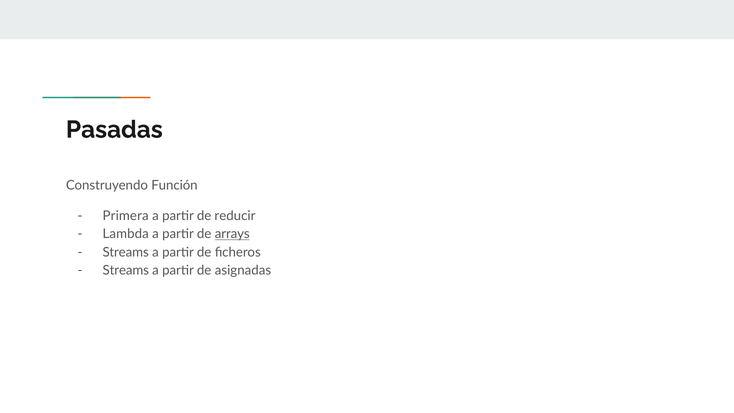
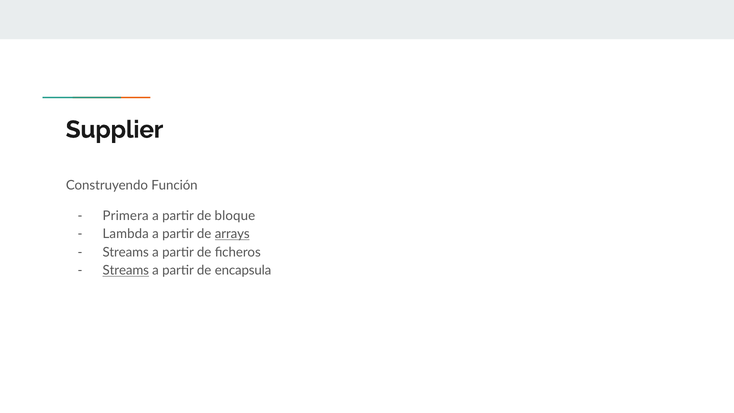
Pasadas: Pasadas -> Supplier (114, 130)
reducir: reducir -> bloque (235, 216)
Streams underline: none -> present (126, 270)
asignadas: asignadas -> encapsula (243, 270)
